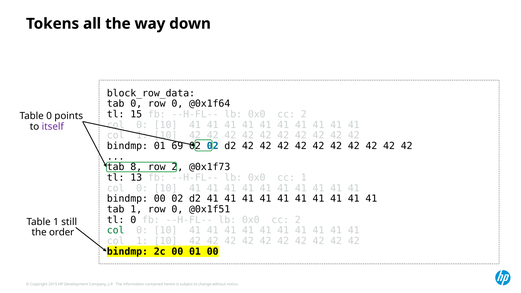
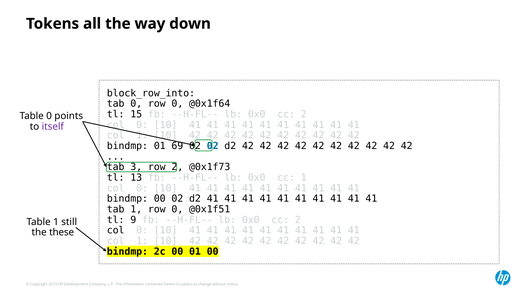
block_row_data: block_row_data -> block_row_into (151, 93)
8: 8 -> 3 (136, 167)
tl 0: 0 -> 9 (133, 220)
col colour: green -> black (116, 230)
order: order -> these (62, 233)
